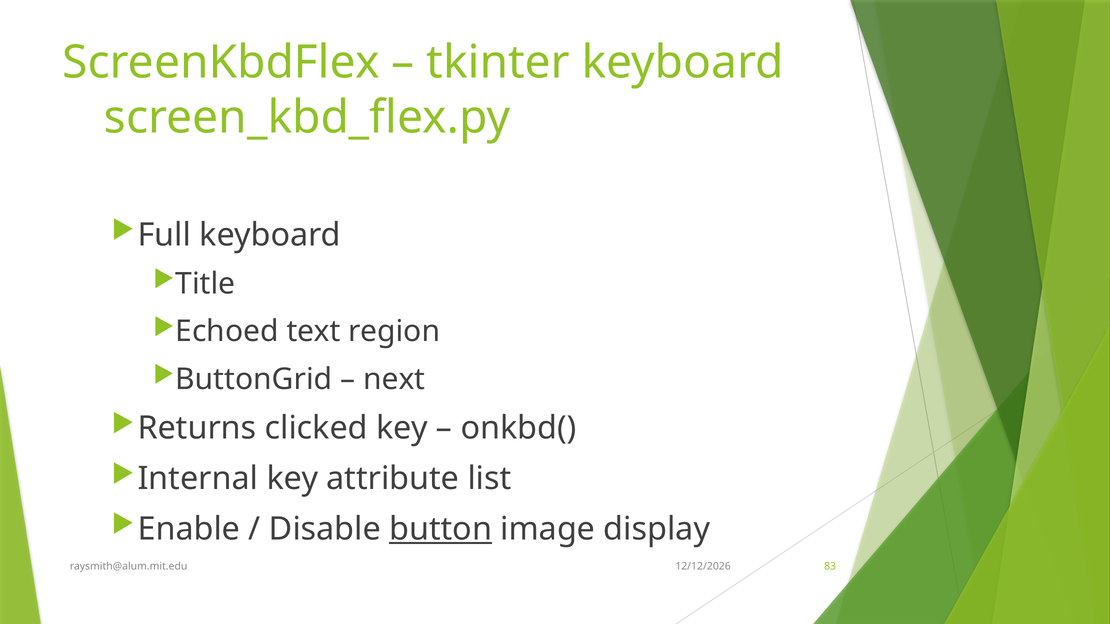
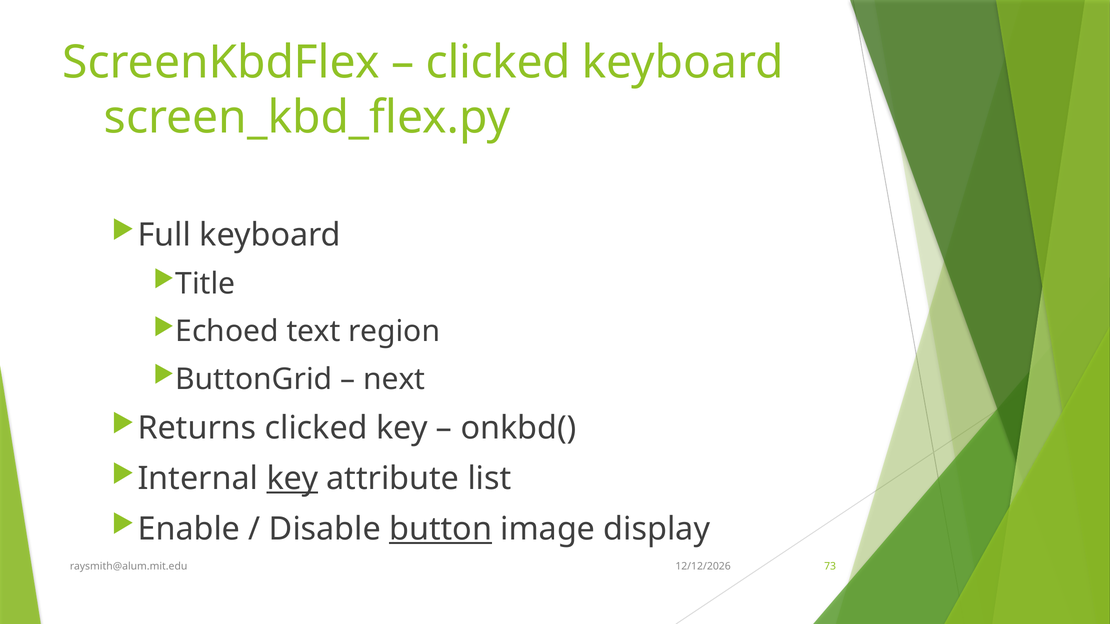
tkinter: tkinter -> clicked (498, 62)
key underline: none -> present (292, 479)
83: 83 -> 73 (830, 567)
